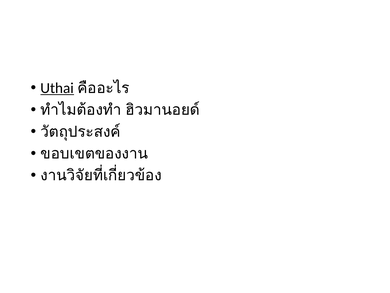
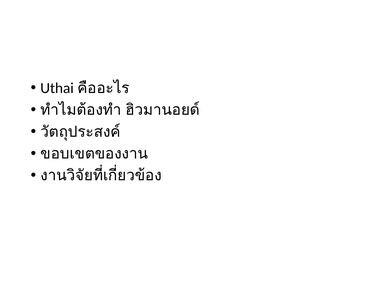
Uthai underline: present -> none (57, 88)
